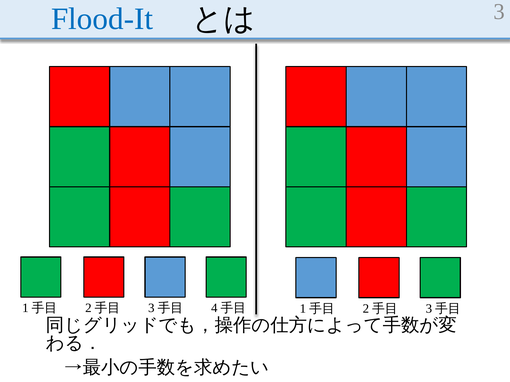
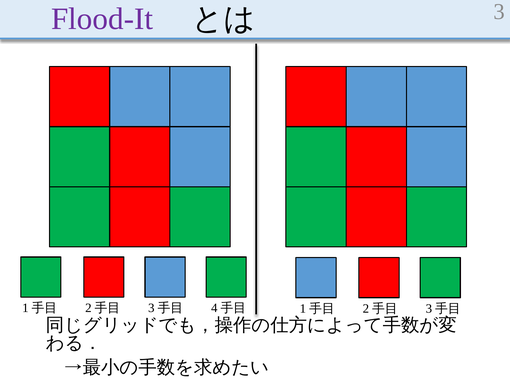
Flood-It colour: blue -> purple (102, 19)
